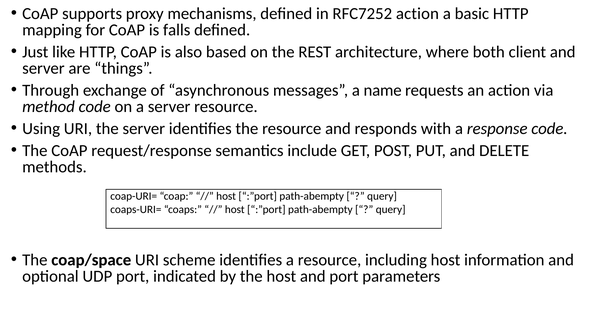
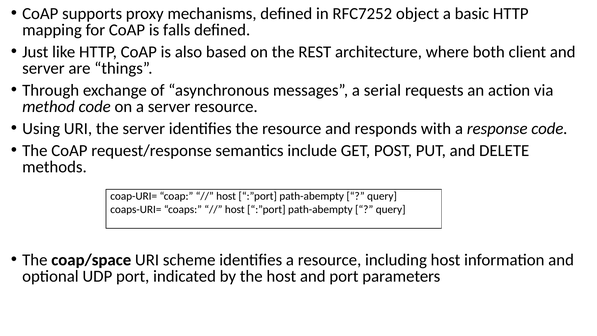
RFC7252 action: action -> object (417, 14)
name: name -> serial (382, 90)
